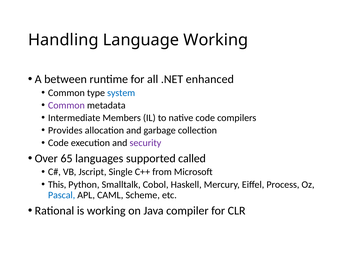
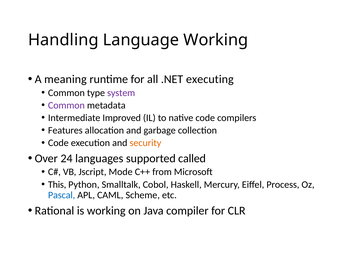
between: between -> meaning (65, 79)
enhanced: enhanced -> executing (210, 79)
system colour: blue -> purple (121, 93)
Members: Members -> Improved (122, 118)
Provides: Provides -> Features (65, 130)
security colour: purple -> orange (145, 143)
65: 65 -> 24 (67, 158)
Single: Single -> Mode (121, 172)
